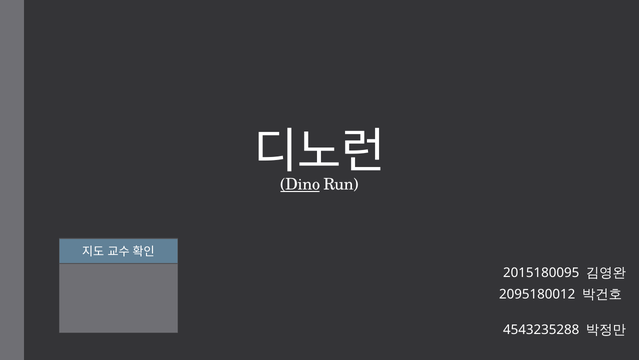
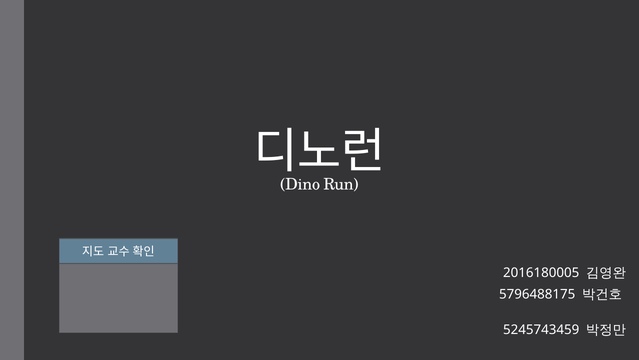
Dino underline: present -> none (300, 184)
2015180095: 2015180095 -> 2016180005 (541, 273)
2095180012: 2095180012 -> 5796488175 (537, 294)
4543235288: 4543235288 -> 5245743459 (541, 329)
